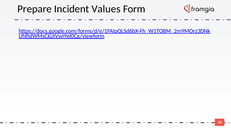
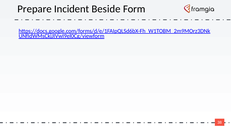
Values: Values -> Beside (106, 9)
